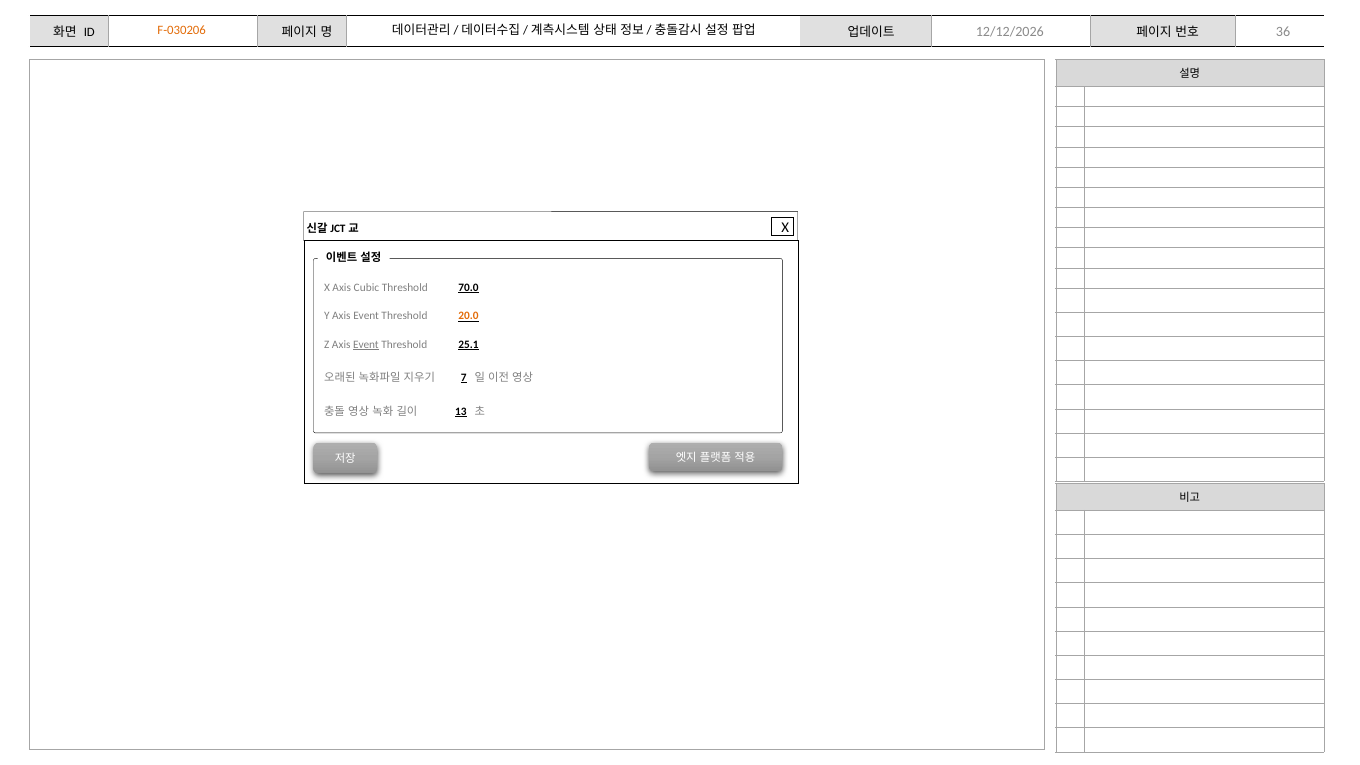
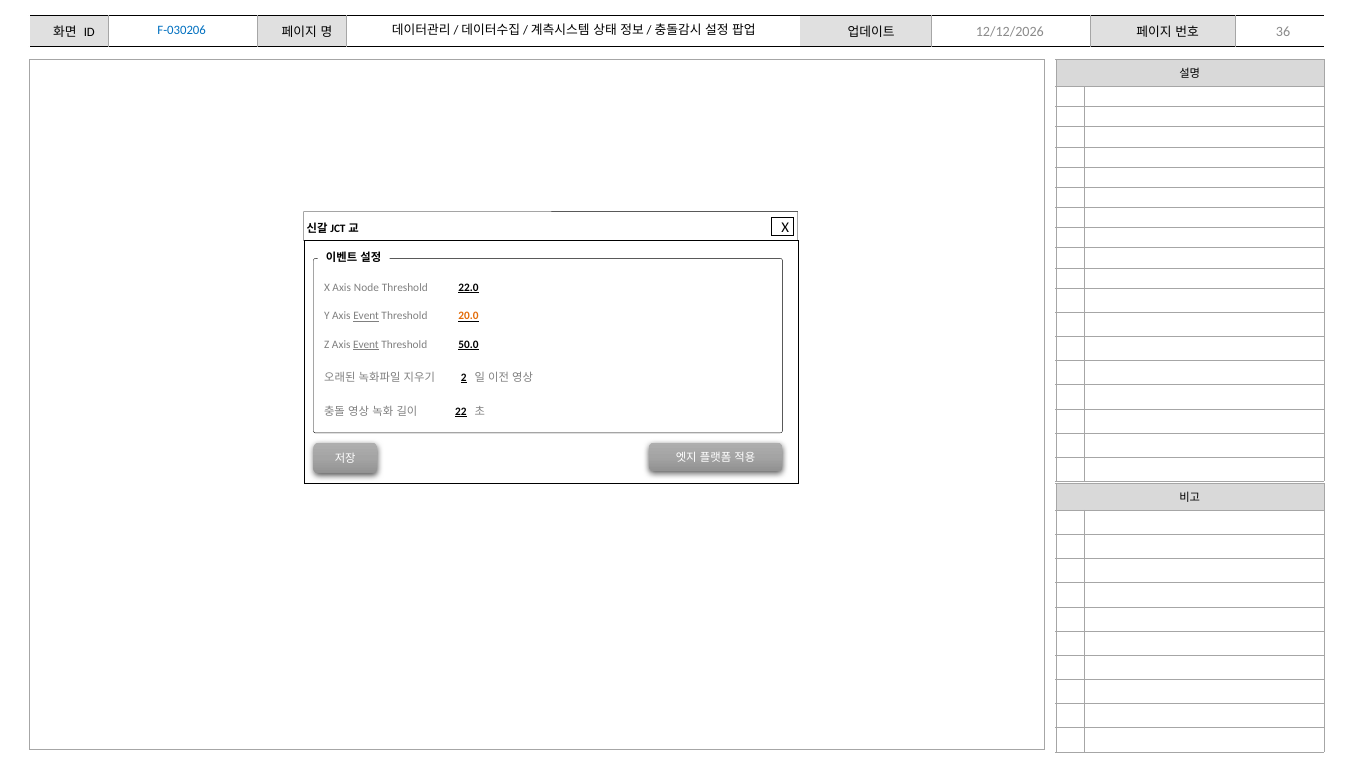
F-030206 colour: orange -> blue (182, 31)
Cubic: Cubic -> Node (366, 288)
70.0: 70.0 -> 22.0 (469, 288)
Event underline: none -> present (366, 316)
25.1: 25.1 -> 50.0 (469, 345)
7: 7 -> 2 (464, 377)
13: 13 -> 22 (461, 411)
